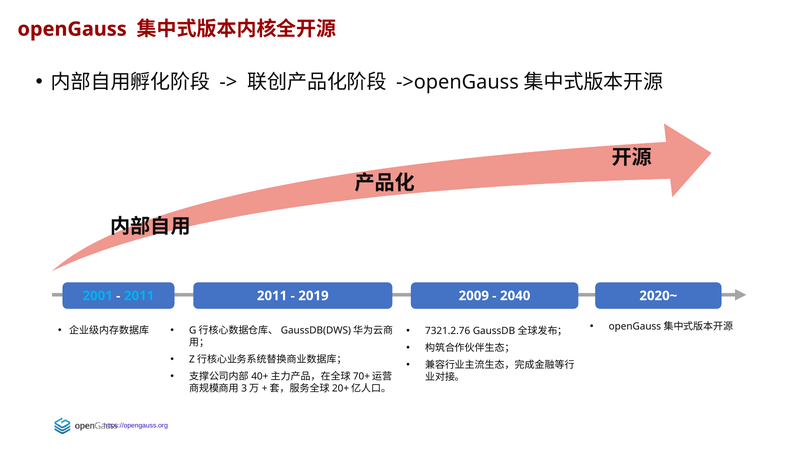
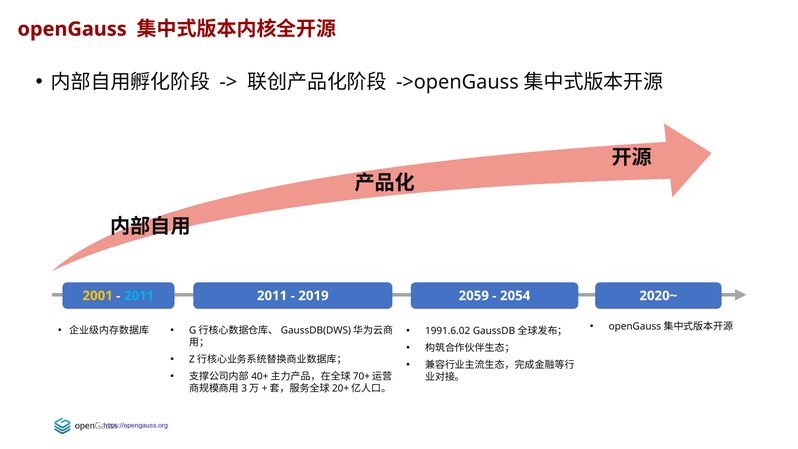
2001 colour: light blue -> yellow (98, 296)
2009: 2009 -> 2059 (474, 296)
2040: 2040 -> 2054 (515, 296)
7321.2.76: 7321.2.76 -> 1991.6.02 (448, 331)
